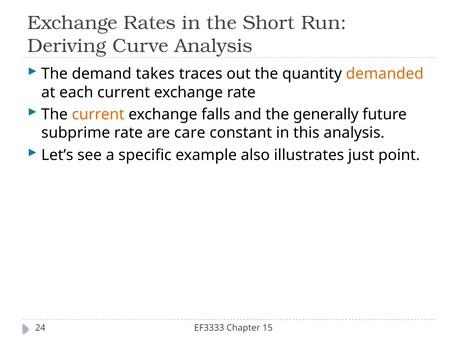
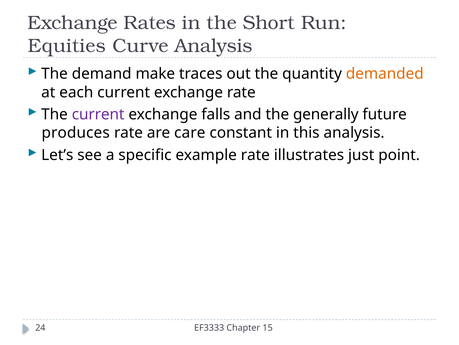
Deriving: Deriving -> Equities (67, 46)
takes: takes -> make (155, 74)
current colour: orange -> purple (98, 114)
subprime: subprime -> produces (76, 133)
example also: also -> rate (255, 155)
